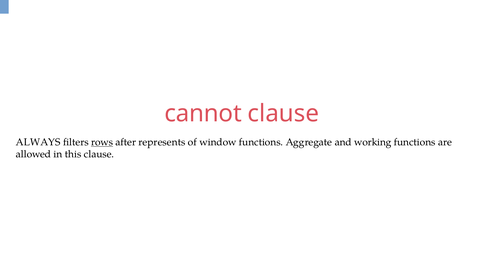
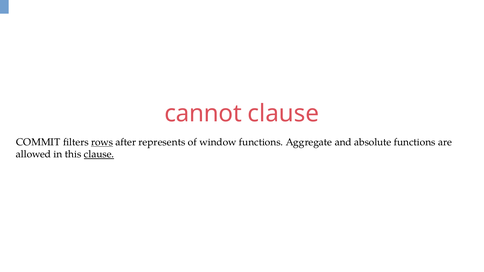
ALWAYS: ALWAYS -> COMMIT (38, 142)
working: working -> absolute (373, 142)
clause underline: none -> present (99, 154)
